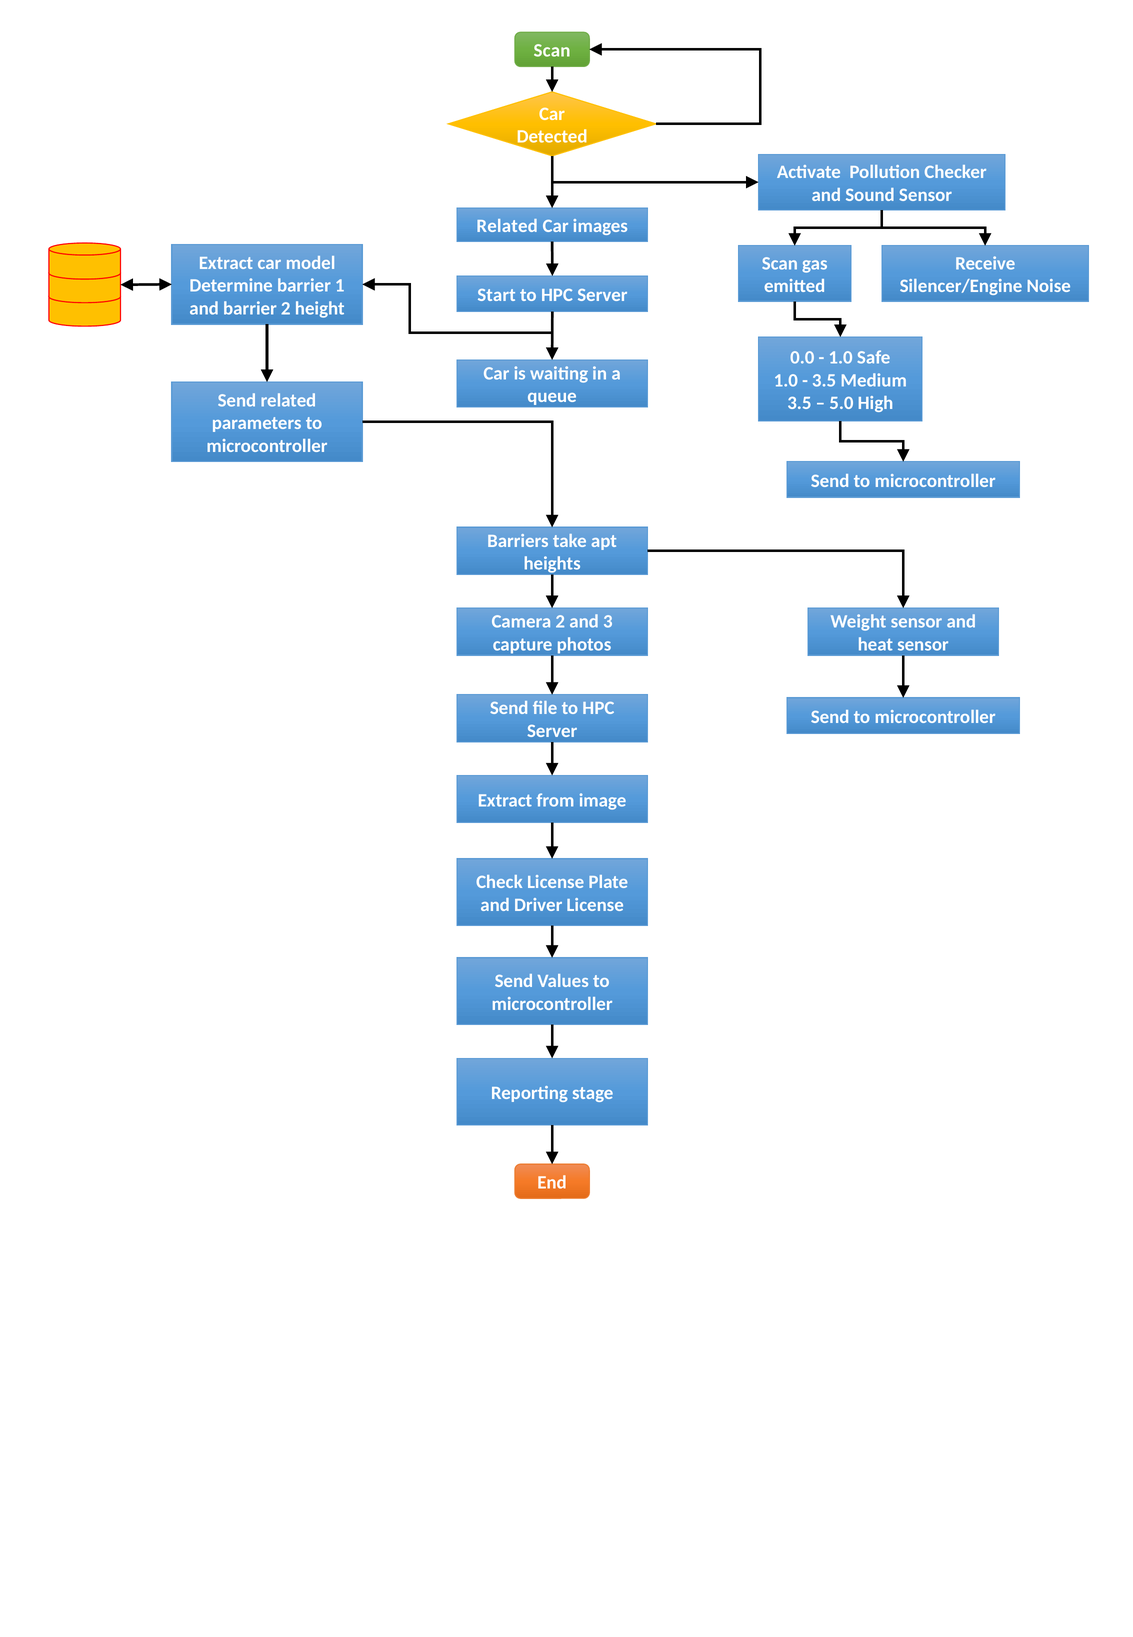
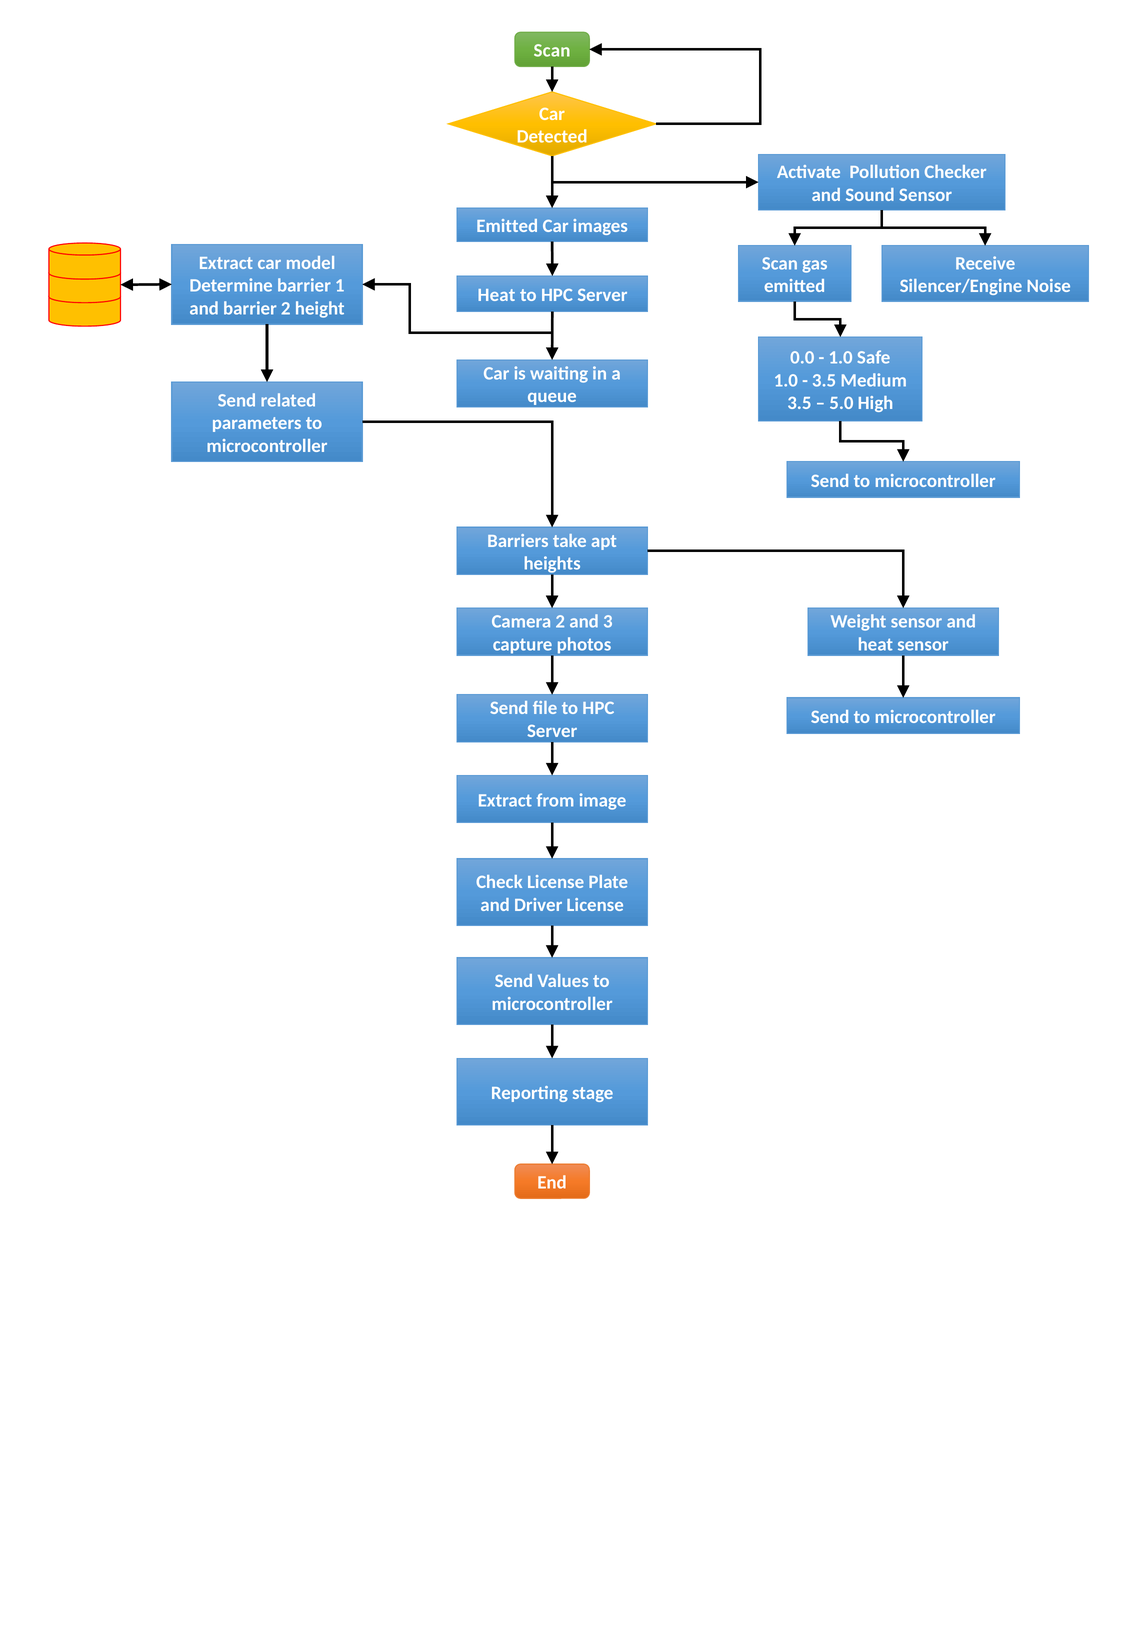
Related: Related -> Emitted (507, 226)
Start: Start -> Heat (496, 295)
